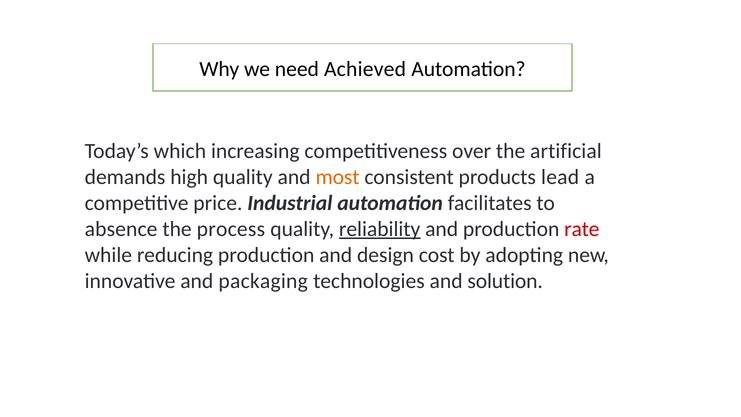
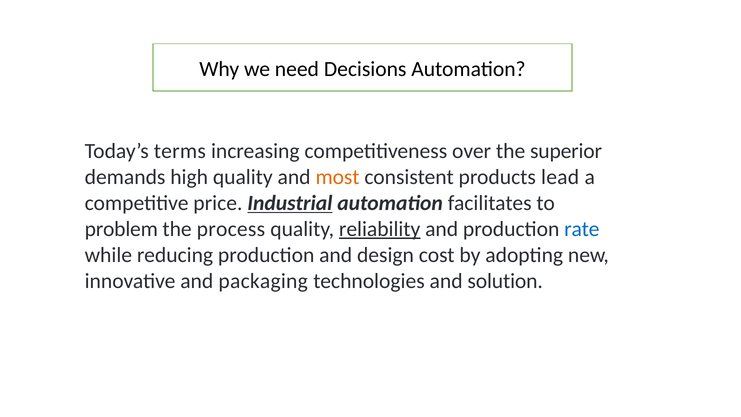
Achieved: Achieved -> Decisions (365, 69)
which: which -> terms (180, 151)
artificial: artificial -> superior (566, 151)
Industrial underline: none -> present (290, 203)
absence: absence -> problem (121, 229)
rate colour: red -> blue (582, 229)
